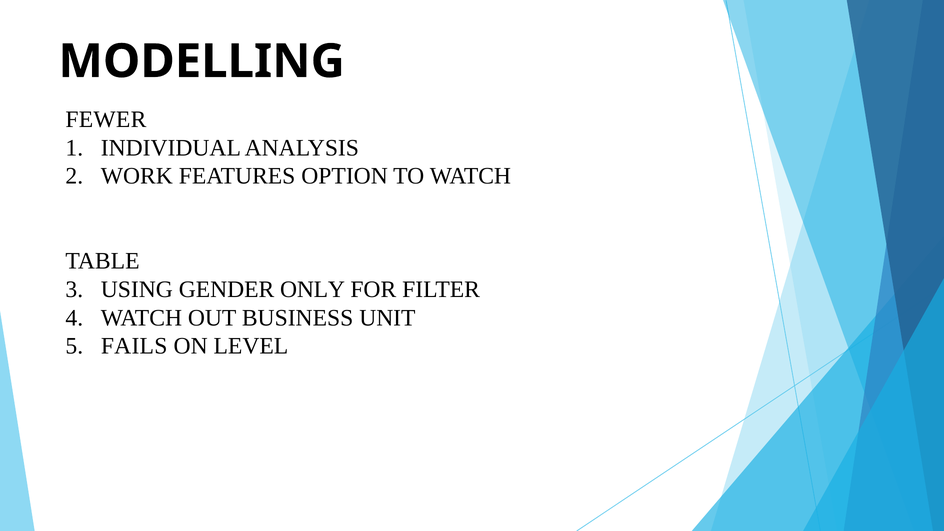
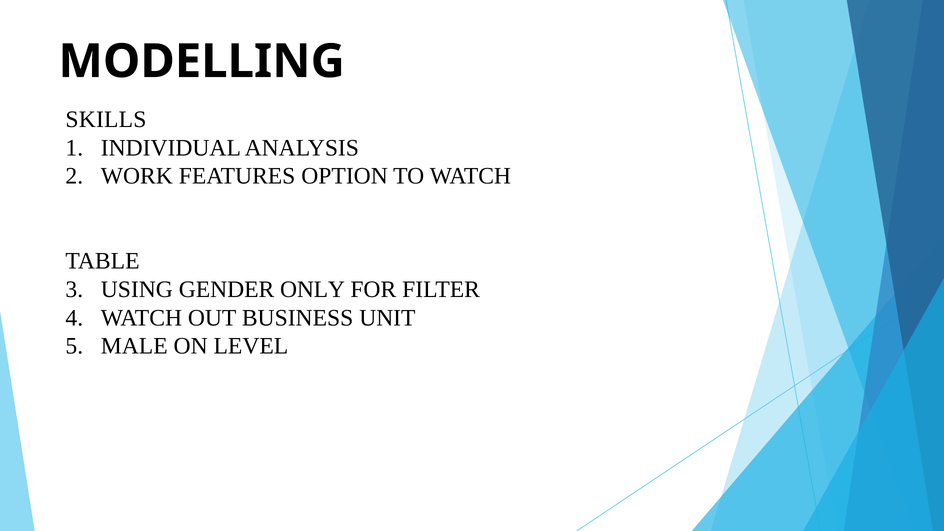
FEWER: FEWER -> SKILLS (106, 120)
FAILS: FAILS -> MALE (134, 346)
